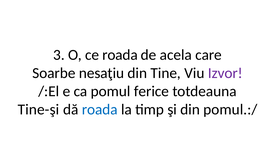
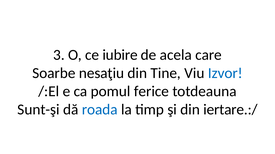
ce roada: roada -> iubire (120, 55)
Izvor colour: purple -> blue (225, 73)
Tine-şi: Tine-şi -> Sunt-şi (39, 110)
pomul.:/: pomul.:/ -> iertare.:/ (230, 110)
